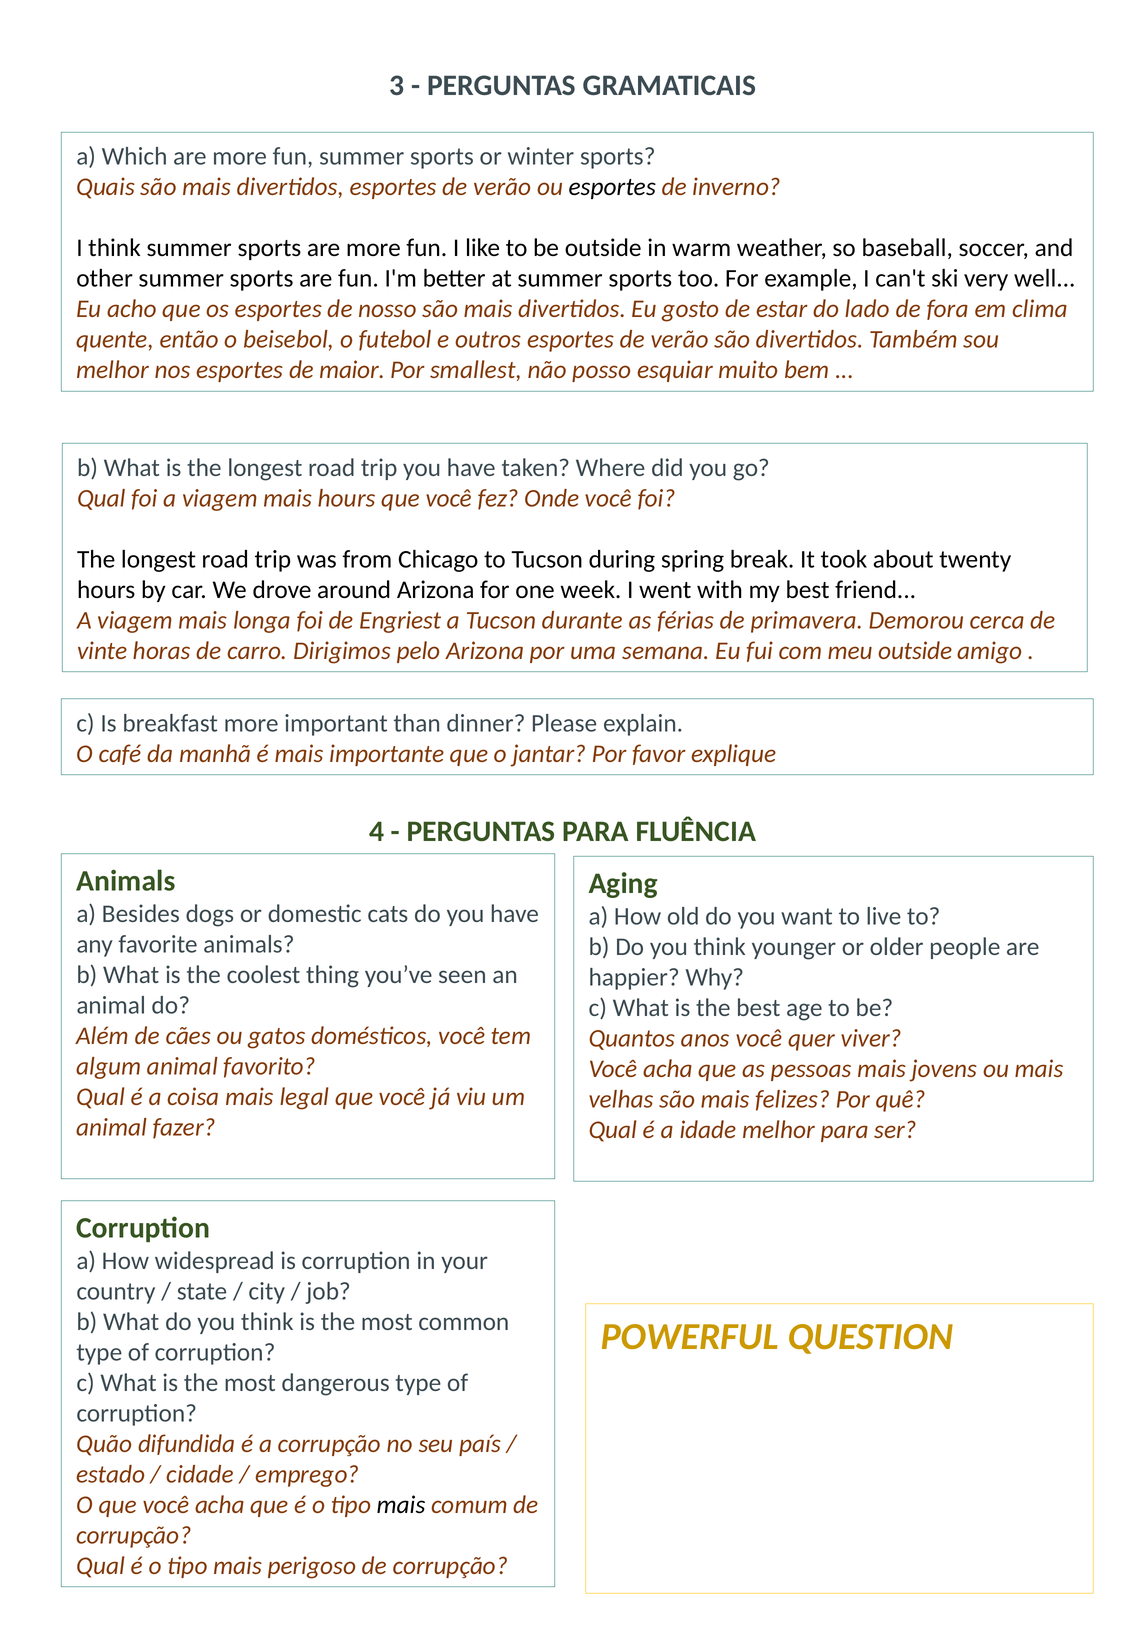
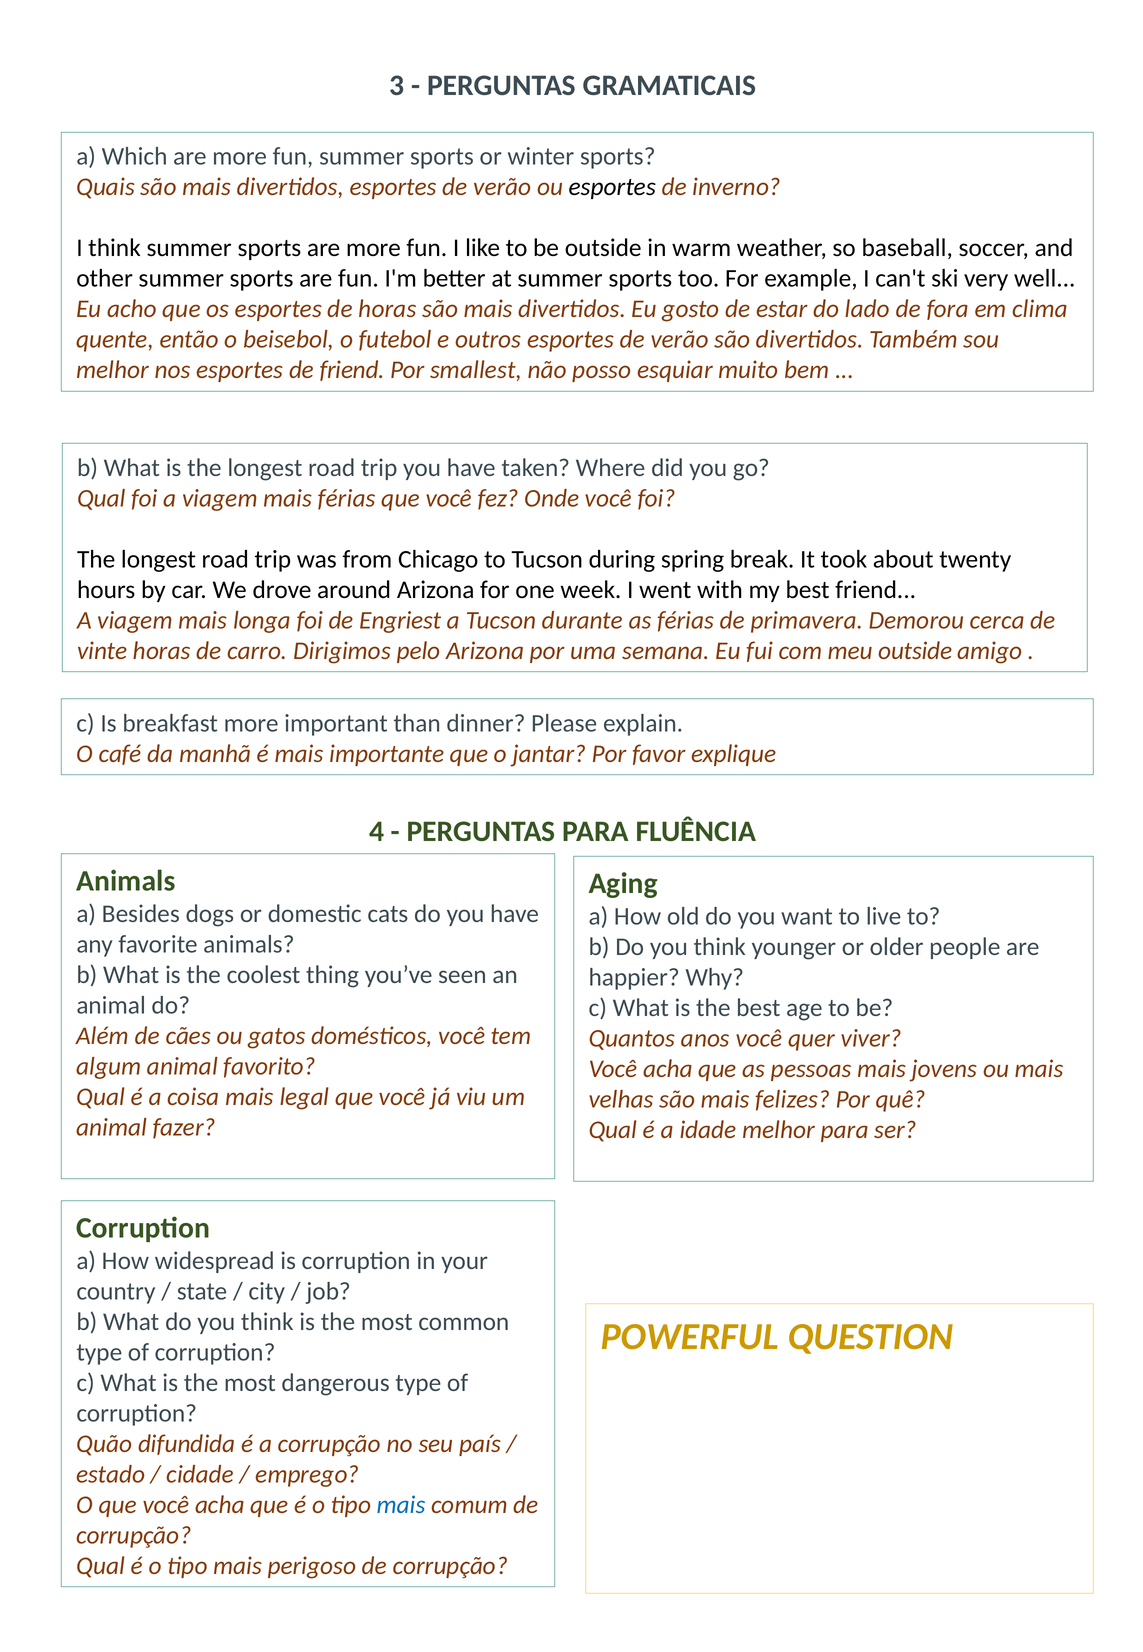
de nosso: nosso -> horas (387, 309)
de maior: maior -> friend (352, 370)
mais hours: hours -> férias (347, 498)
mais colour: black -> blue (401, 1504)
